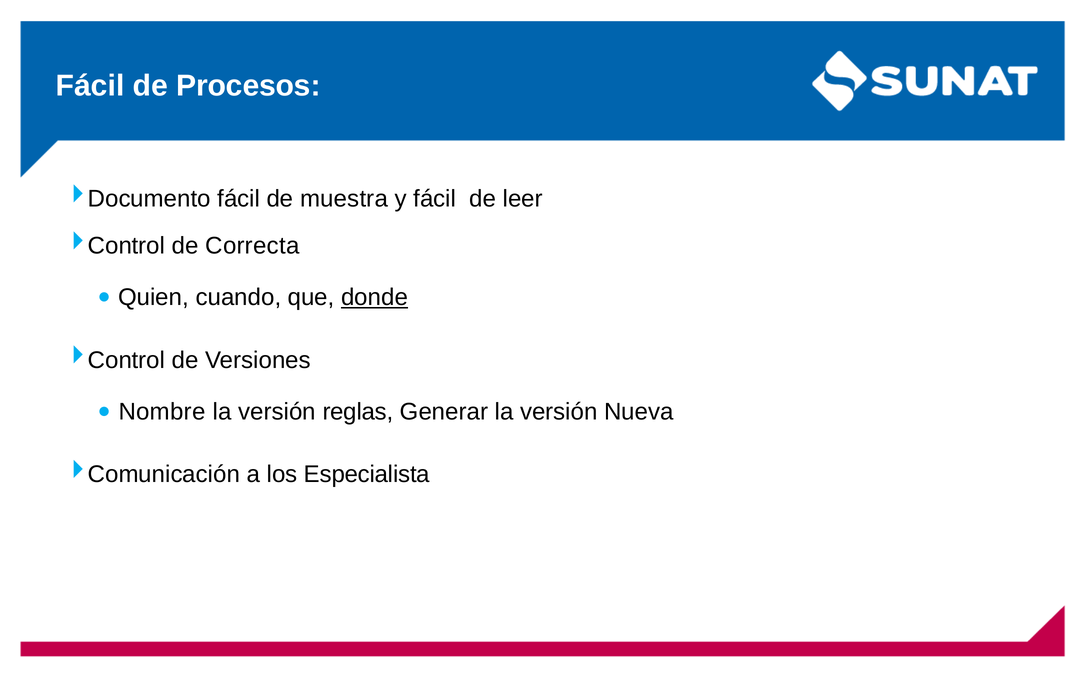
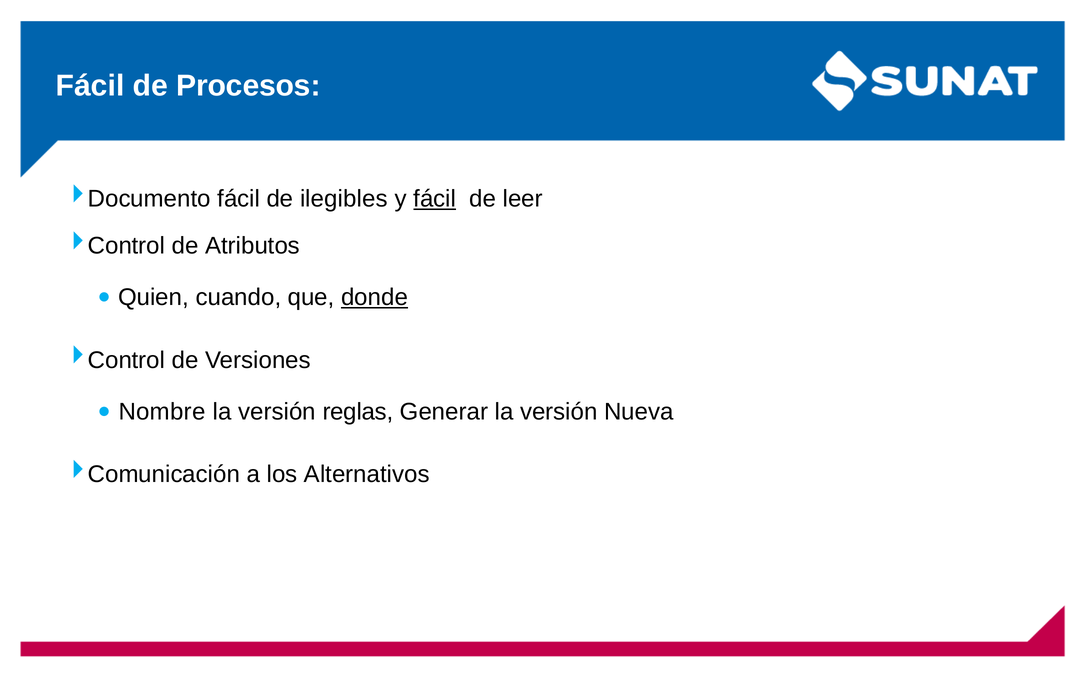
muestra: muestra -> ilegibles (344, 199)
fácil underline: none -> present (435, 199)
Correcta: Correcta -> Atributos (253, 246)
Especialista: Especialista -> Alternativos (367, 475)
